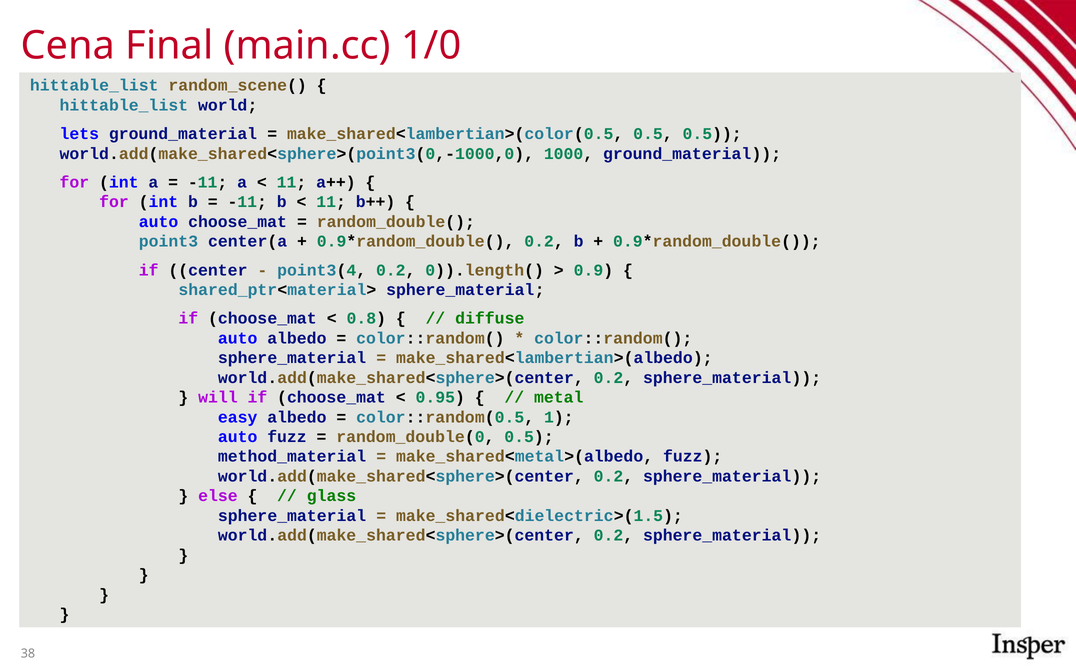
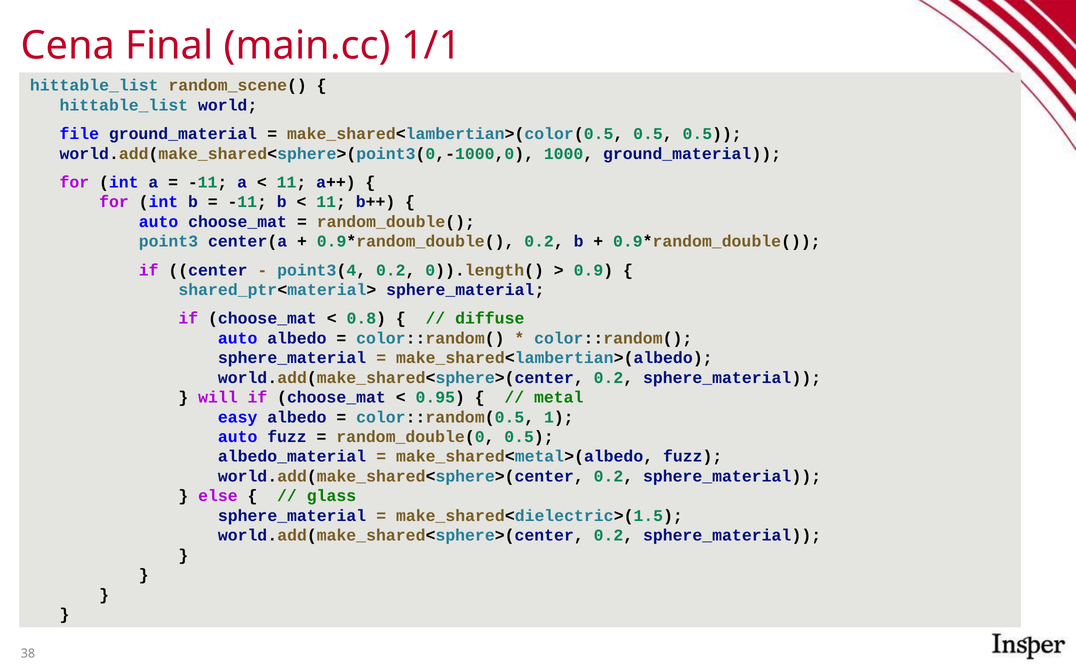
1/0: 1/0 -> 1/1 (431, 45)
lets: lets -> file (79, 134)
method_material: method_material -> albedo_material (292, 457)
